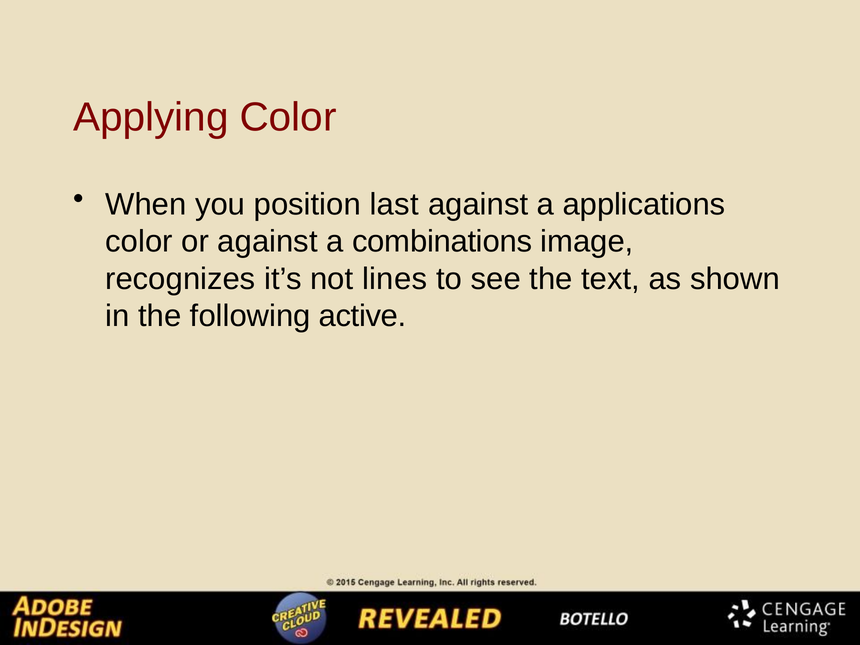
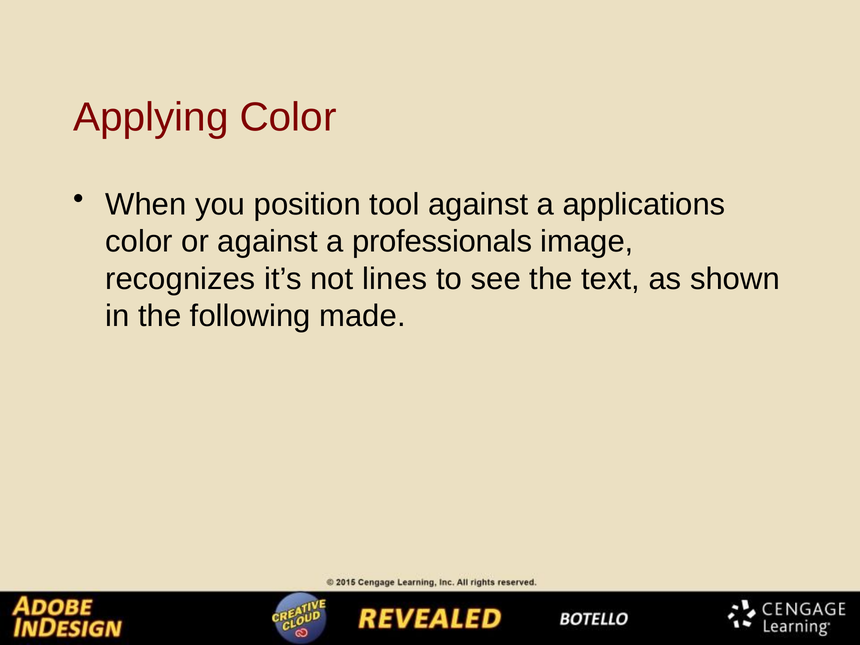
last: last -> tool (394, 204)
combinations: combinations -> professionals (442, 242)
active: active -> made (362, 316)
